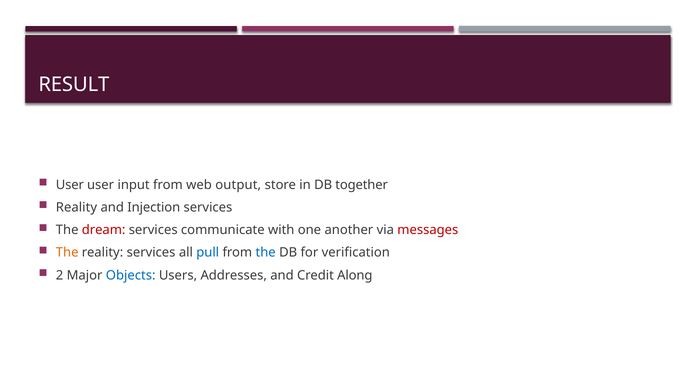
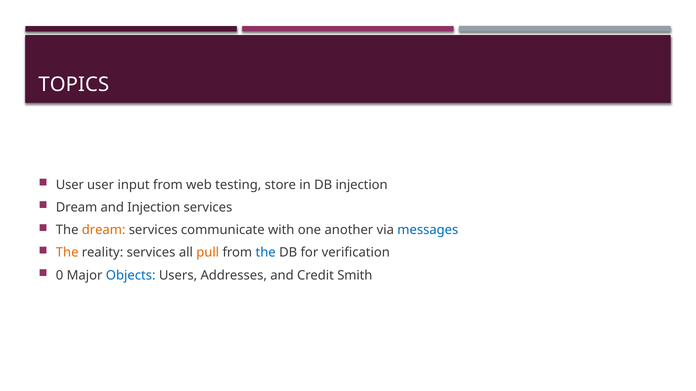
RESULT: RESULT -> TOPICS (74, 85)
output: output -> testing (238, 185)
DB together: together -> injection (362, 185)
Reality: Reality -> Dream (77, 208)
dream colour: red -> orange (104, 230)
messages colour: red -> blue (428, 230)
pull colour: blue -> orange (208, 253)
2: 2 -> 0 (60, 276)
Along: Along -> Smith (355, 276)
